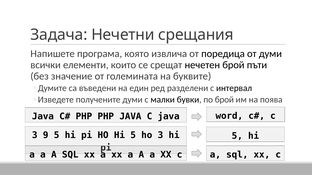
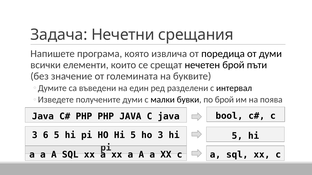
word: word -> bool (229, 116)
9: 9 -> 6 (46, 136)
